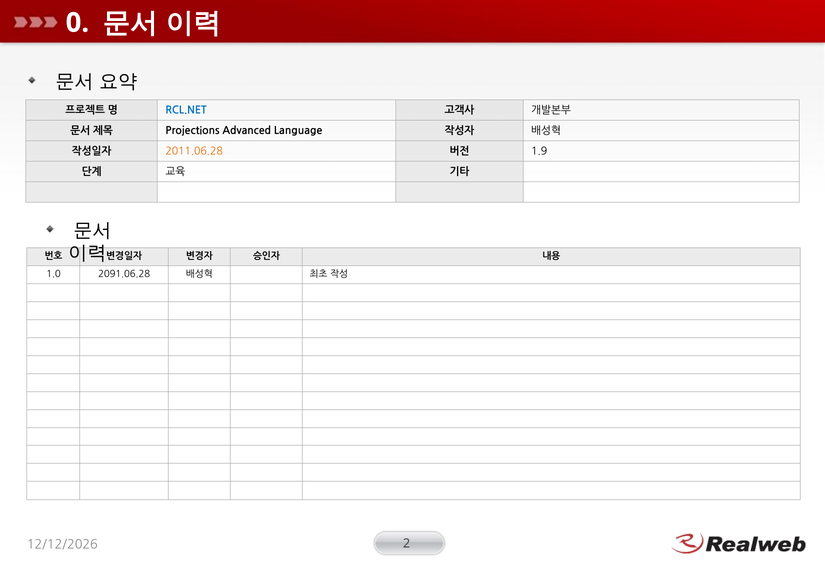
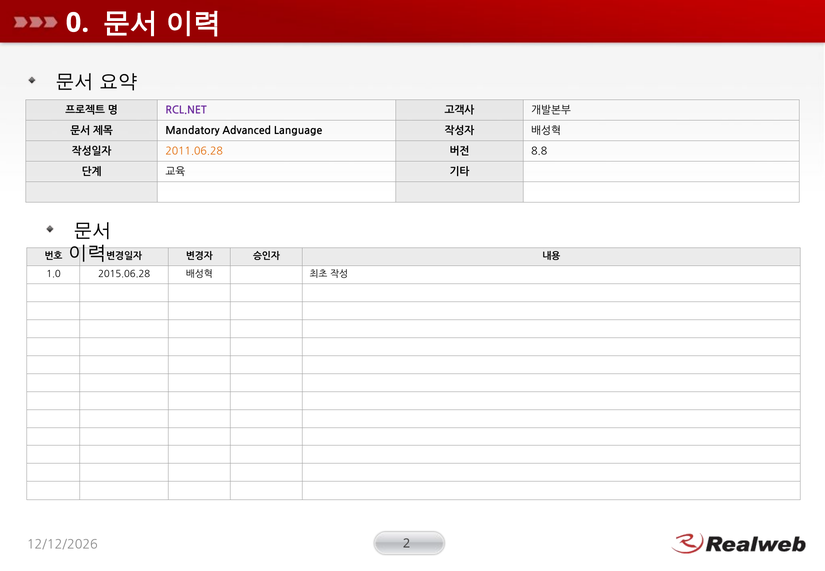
RCL.NET colour: blue -> purple (186, 110)
Projections: Projections -> Mandatory (192, 131)
1.9: 1.9 -> 8.8 (539, 151)
2091.06.28: 2091.06.28 -> 2015.06.28 (124, 274)
